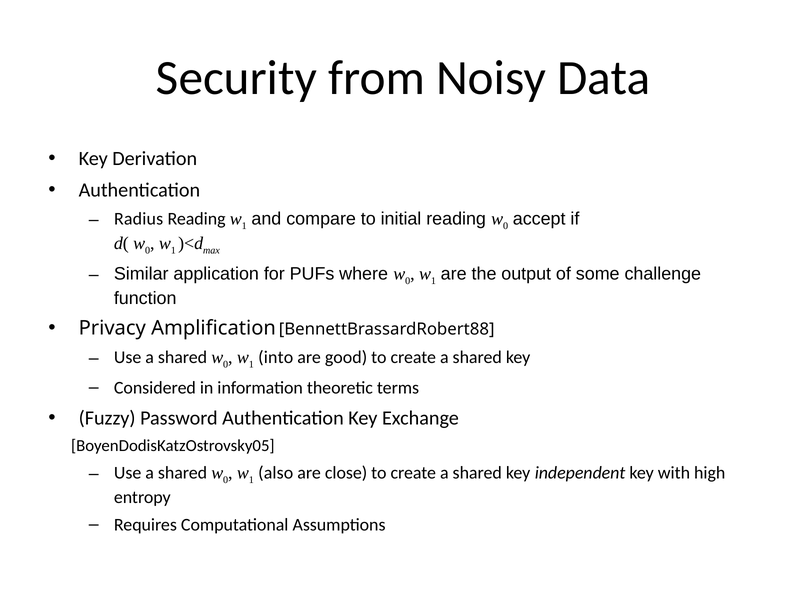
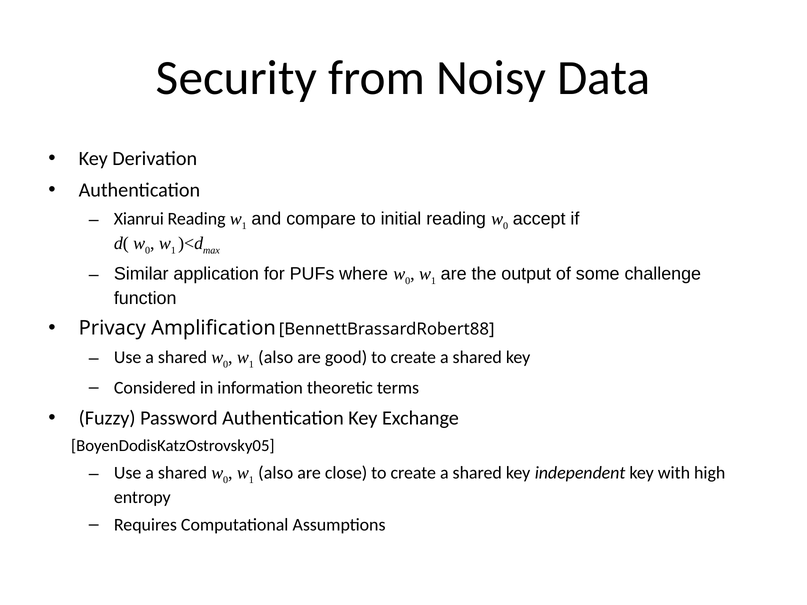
Radius: Radius -> Xianrui (139, 219)
into: into -> also (276, 357)
